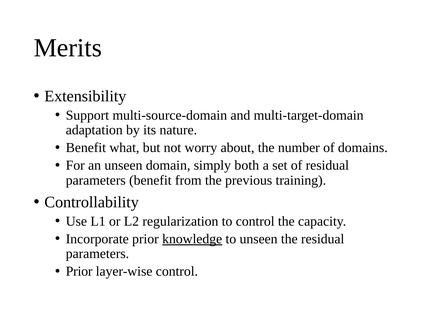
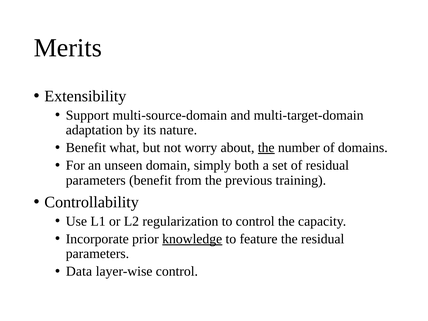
the underline: none -> present (266, 148)
to unseen: unseen -> feature (259, 239)
Prior: Prior -> Data (79, 271)
